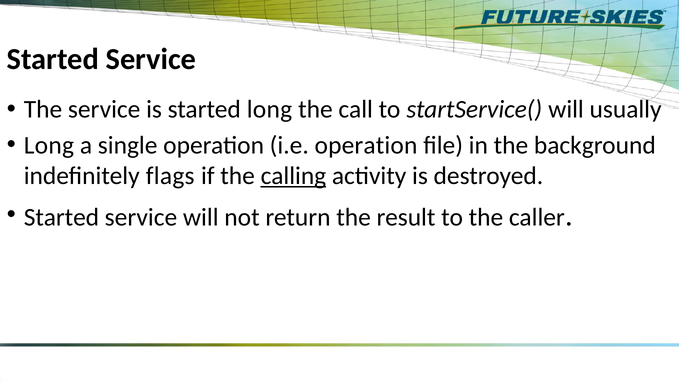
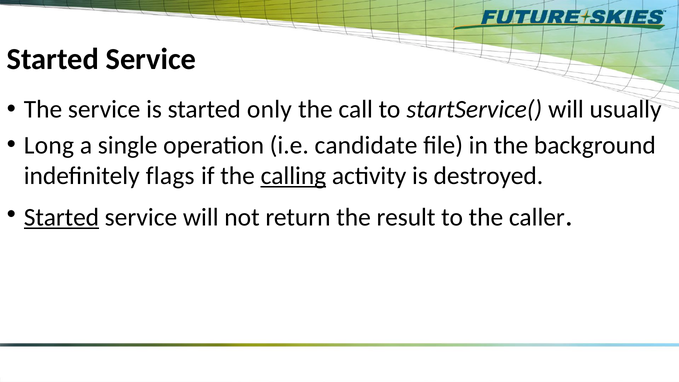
started long: long -> only (269, 110)
i.e operation: operation -> candidate (366, 145)
Started underline: none -> present (61, 217)
